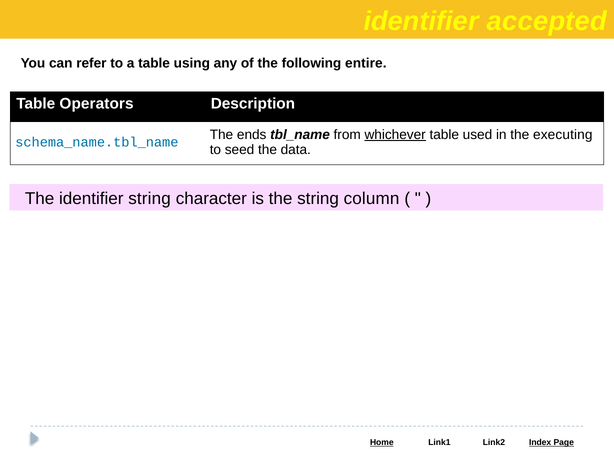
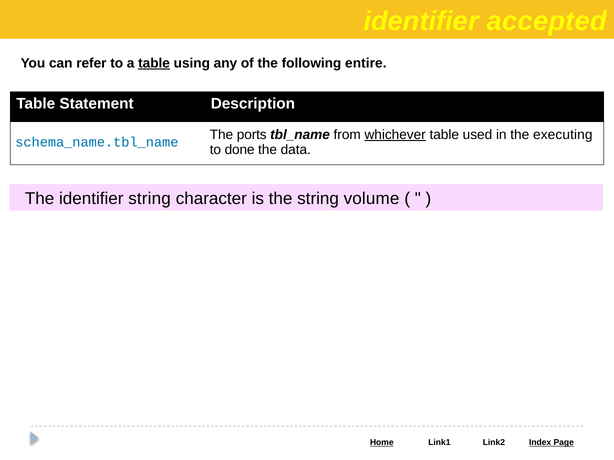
table underline: none -> present (154, 63)
Operators: Operators -> Statement (97, 104)
ends: ends -> ports (252, 135)
seed: seed -> done (240, 150)
column: column -> volume (372, 199)
